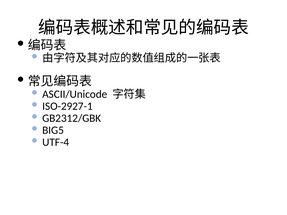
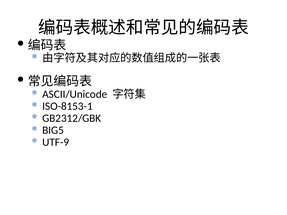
ISO-2927-1: ISO-2927-1 -> ISO-8153-1 (68, 106)
UTF-4: UTF-4 -> UTF-9 (56, 142)
